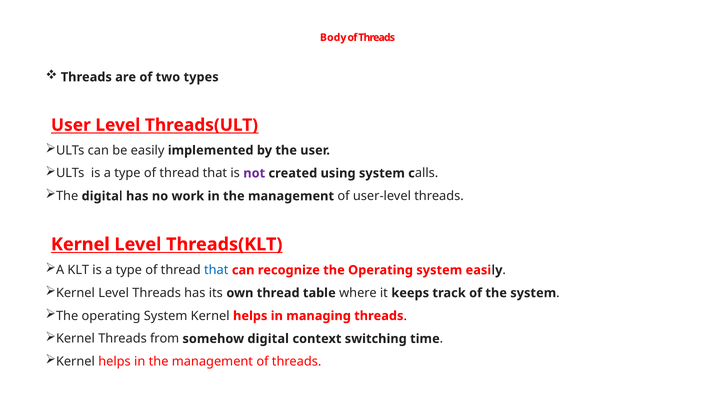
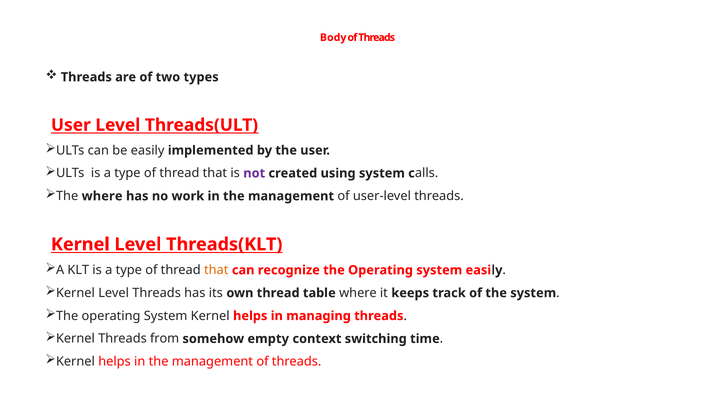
The digital: digital -> where (102, 196)
that colour: blue -> orange (216, 270)
somehow digital: digital -> empty (268, 338)
